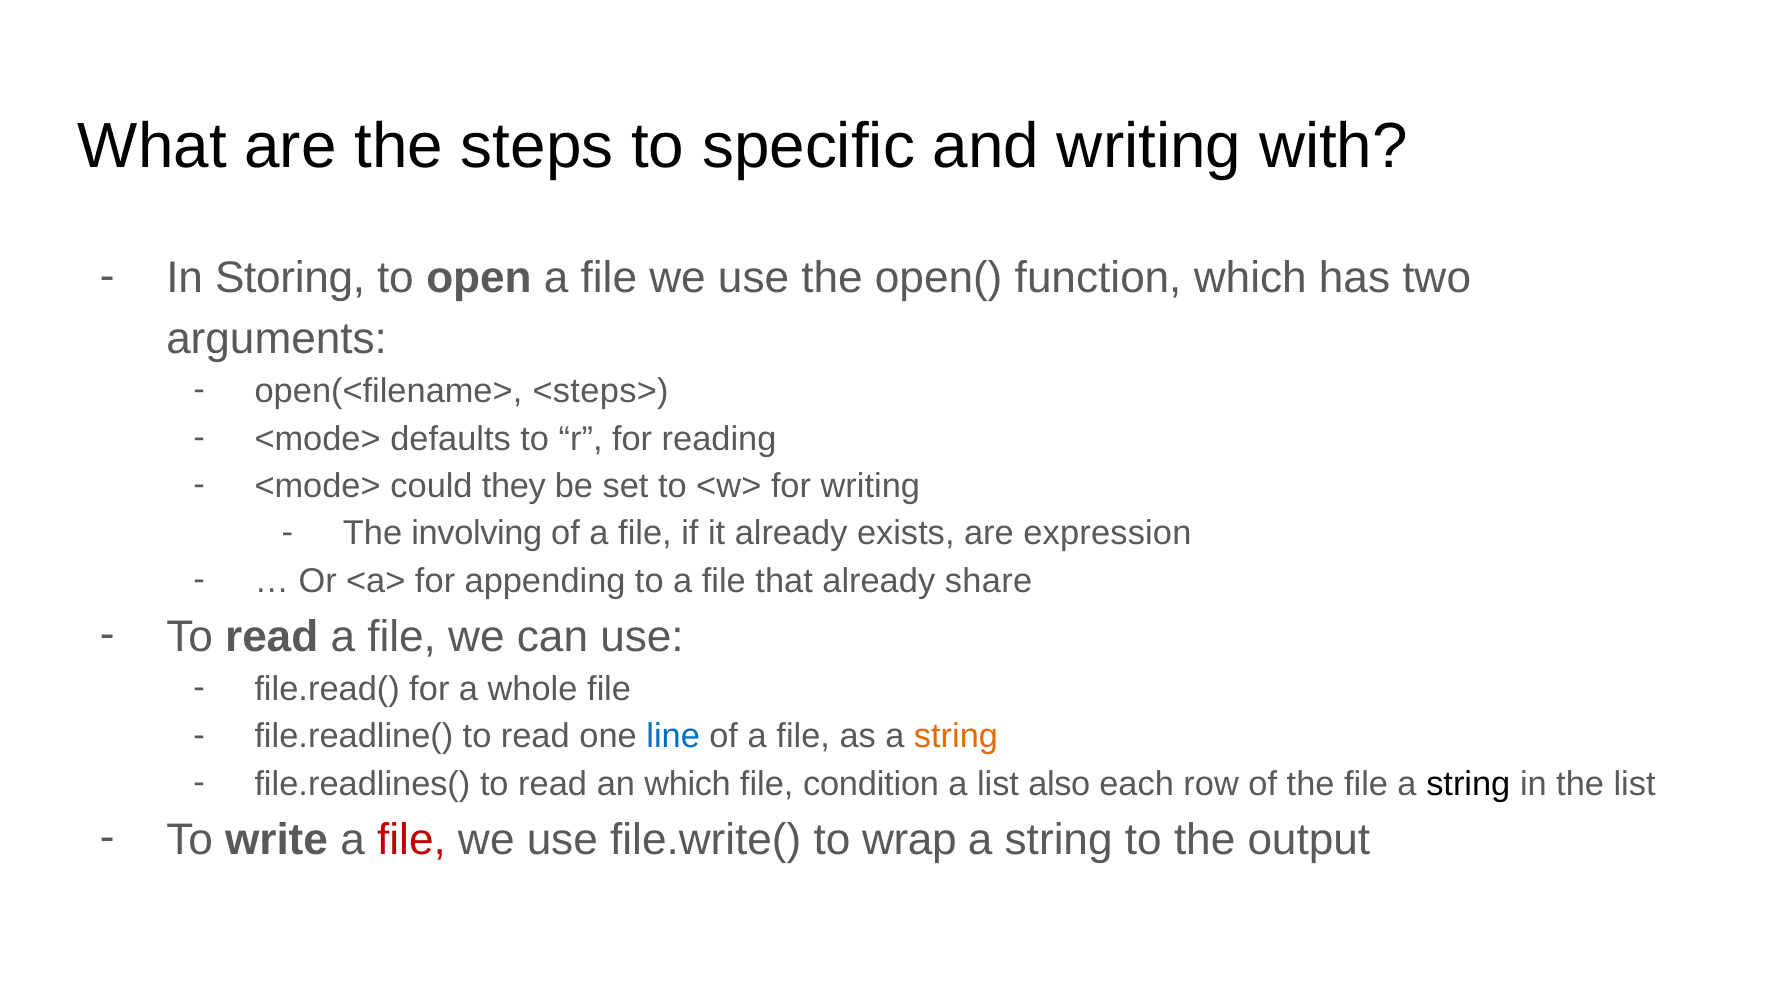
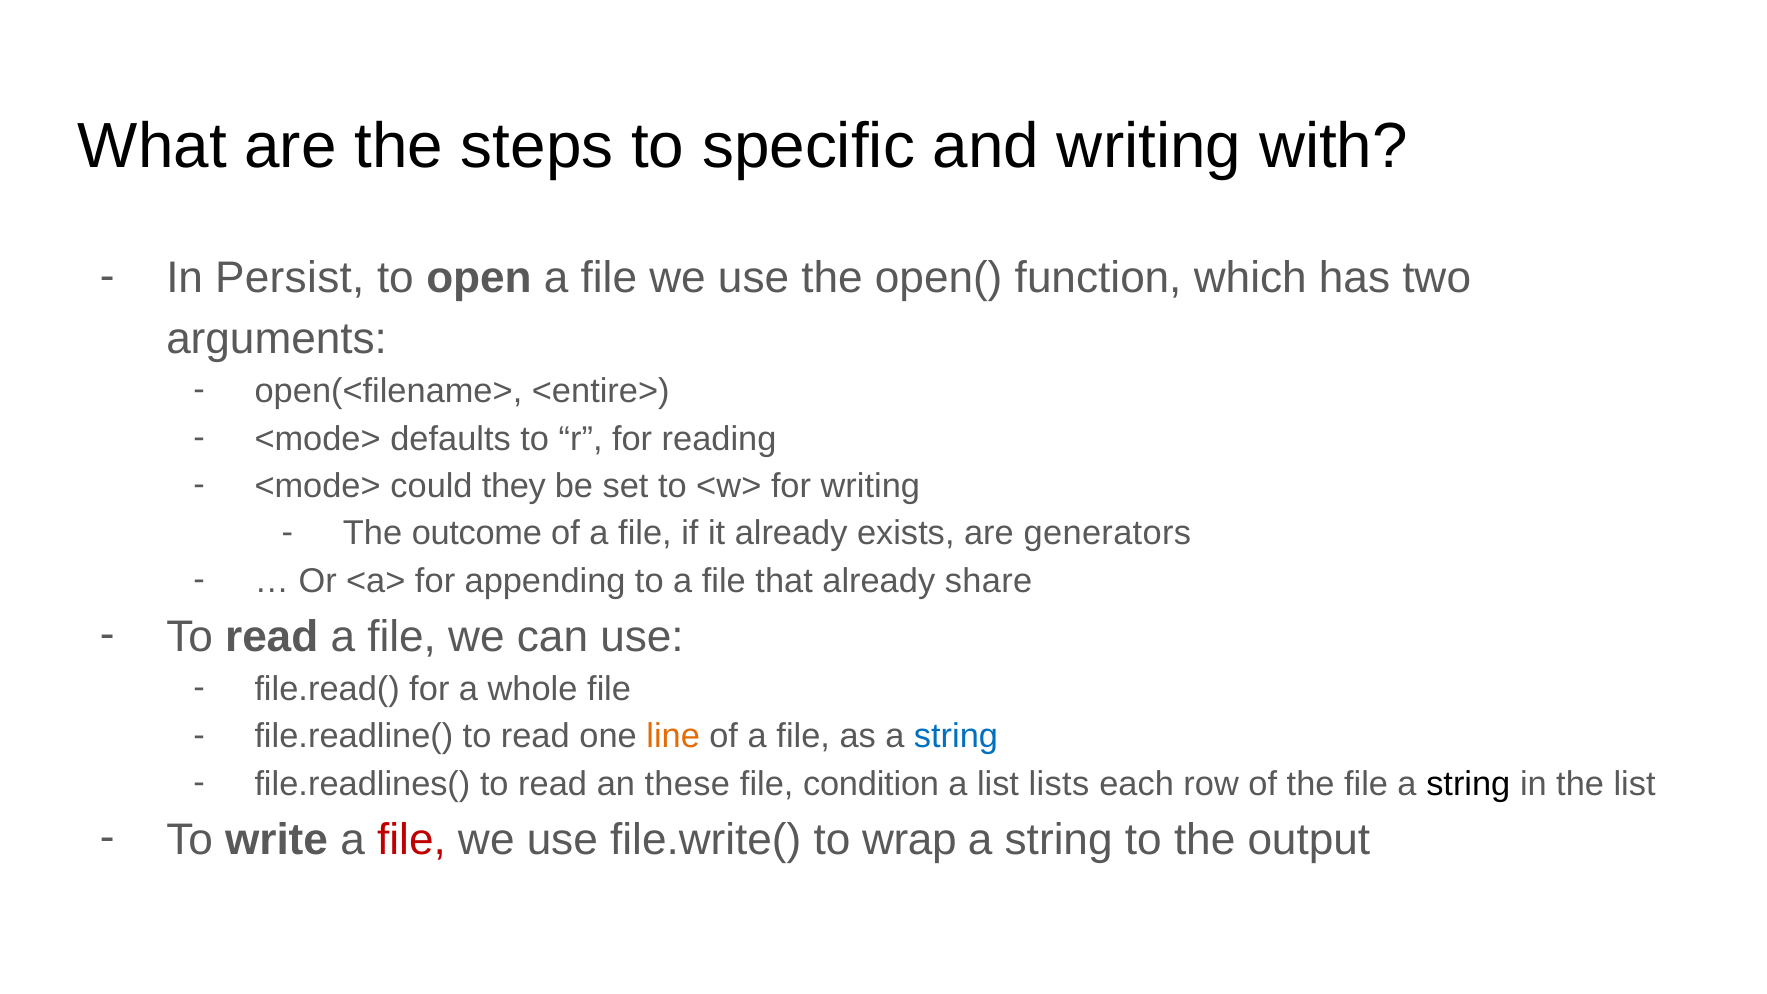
Storing: Storing -> Persist (290, 278)
<steps>: <steps> -> <entire> (601, 391)
involving: involving -> outcome (477, 534)
expression: expression -> generators (1107, 534)
line colour: blue -> orange (673, 737)
string colour: orange -> blue (956, 737)
an which: which -> these (687, 784)
also: also -> lists (1059, 784)
